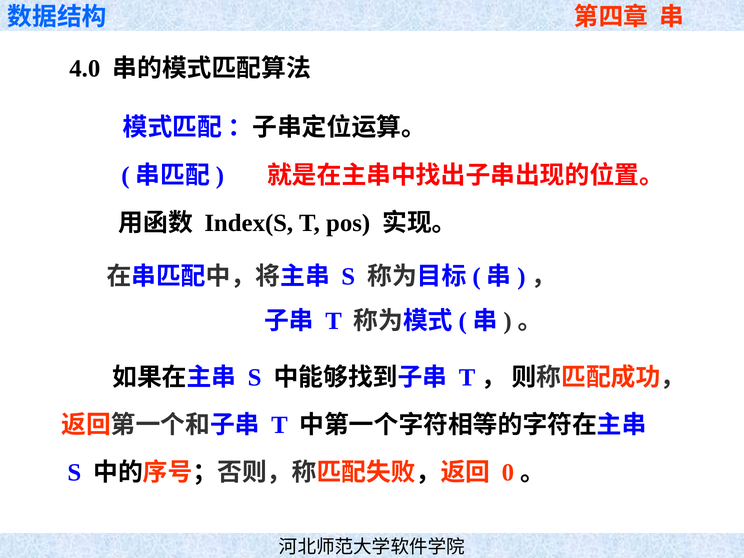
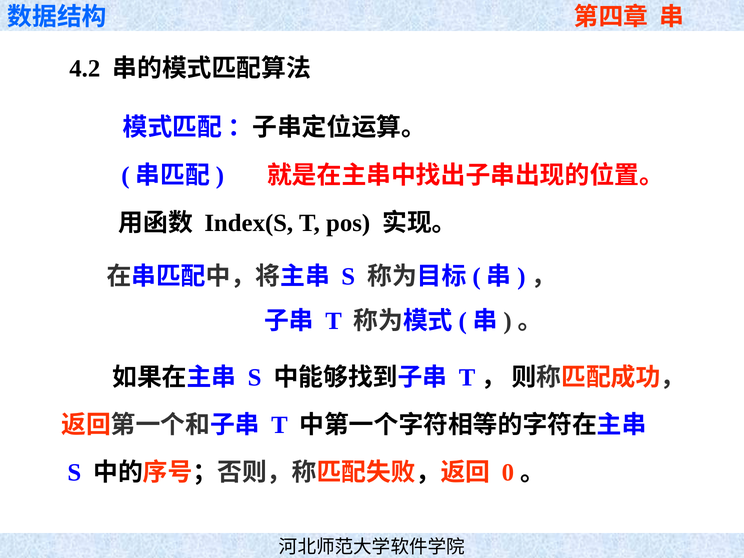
4.0: 4.0 -> 4.2 (85, 69)
